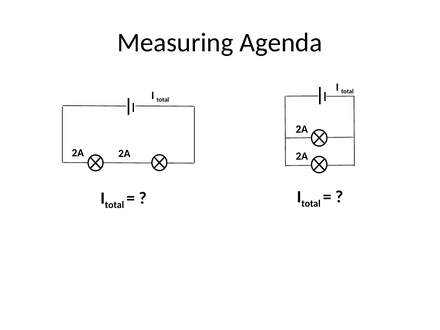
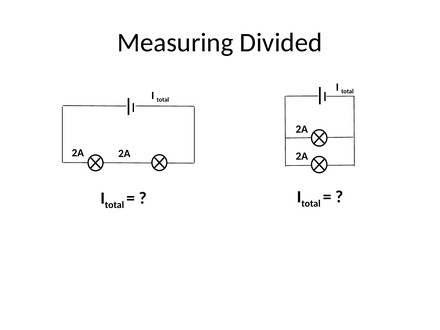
Agenda: Agenda -> Divided (281, 43)
